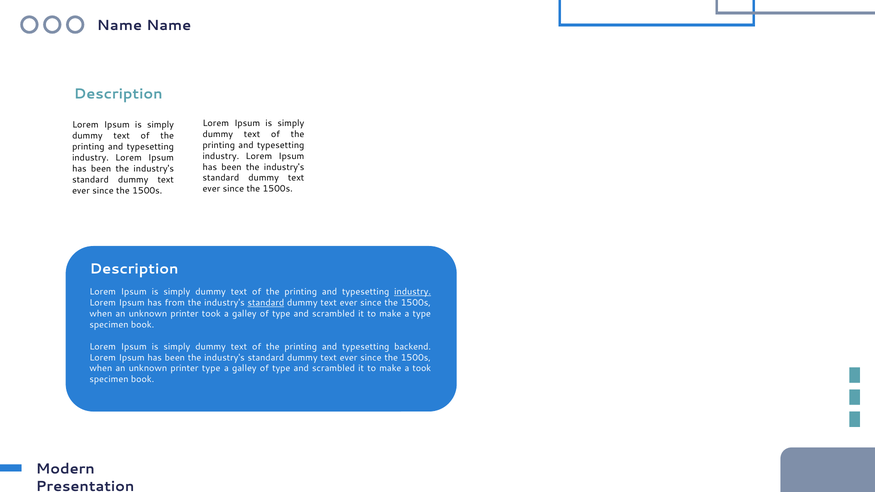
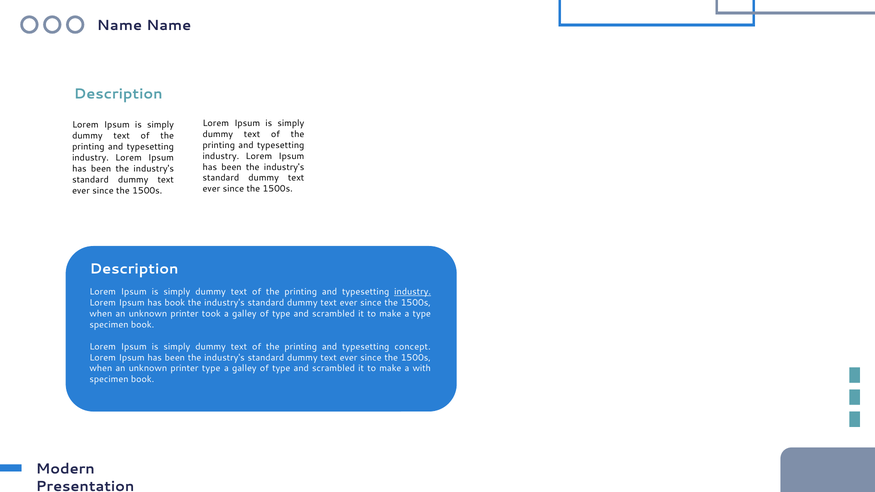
has from: from -> book (175, 303)
standard underline: present -> none (266, 303)
backend: backend -> concept (413, 347)
a took: took -> with (422, 369)
